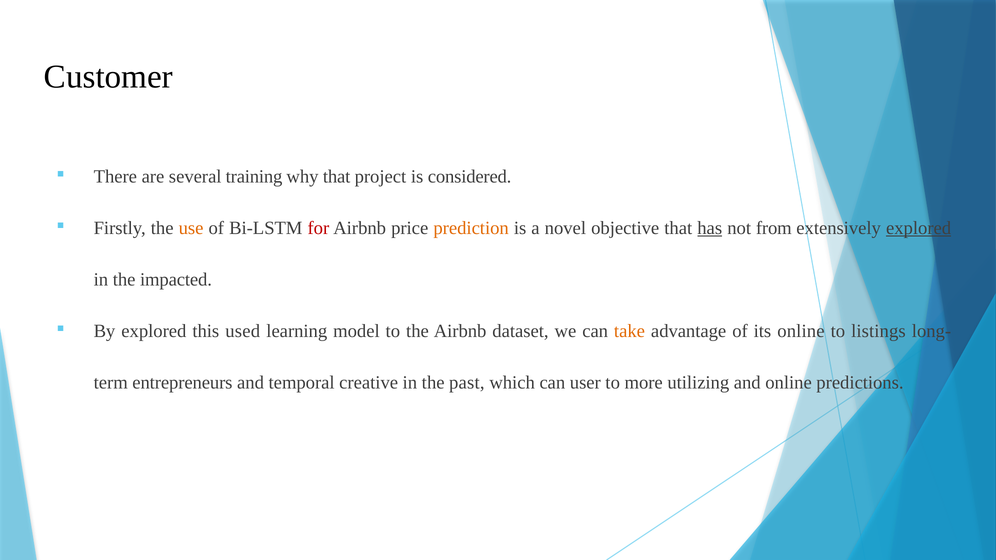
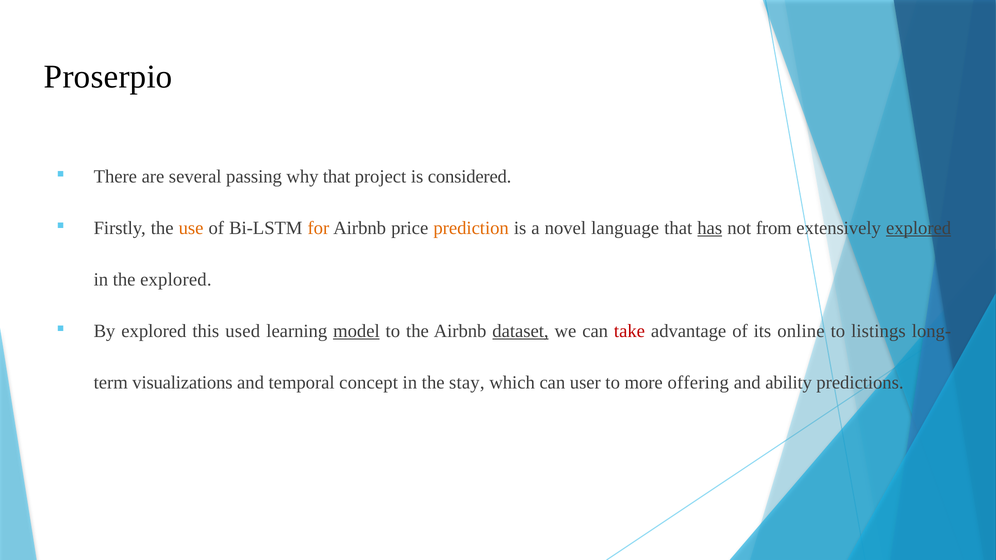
Customer: Customer -> Proserpio (108, 77)
training: training -> passing (254, 177)
for colour: red -> orange (318, 228)
objective: objective -> language (625, 228)
the impacted: impacted -> explored (176, 280)
model underline: none -> present (356, 331)
dataset underline: none -> present (521, 331)
take colour: orange -> red (629, 331)
entrepreneurs: entrepreneurs -> visualizations (182, 383)
creative: creative -> concept (369, 383)
past: past -> stay (467, 383)
utilizing: utilizing -> offering (698, 383)
and online: online -> ability (789, 383)
